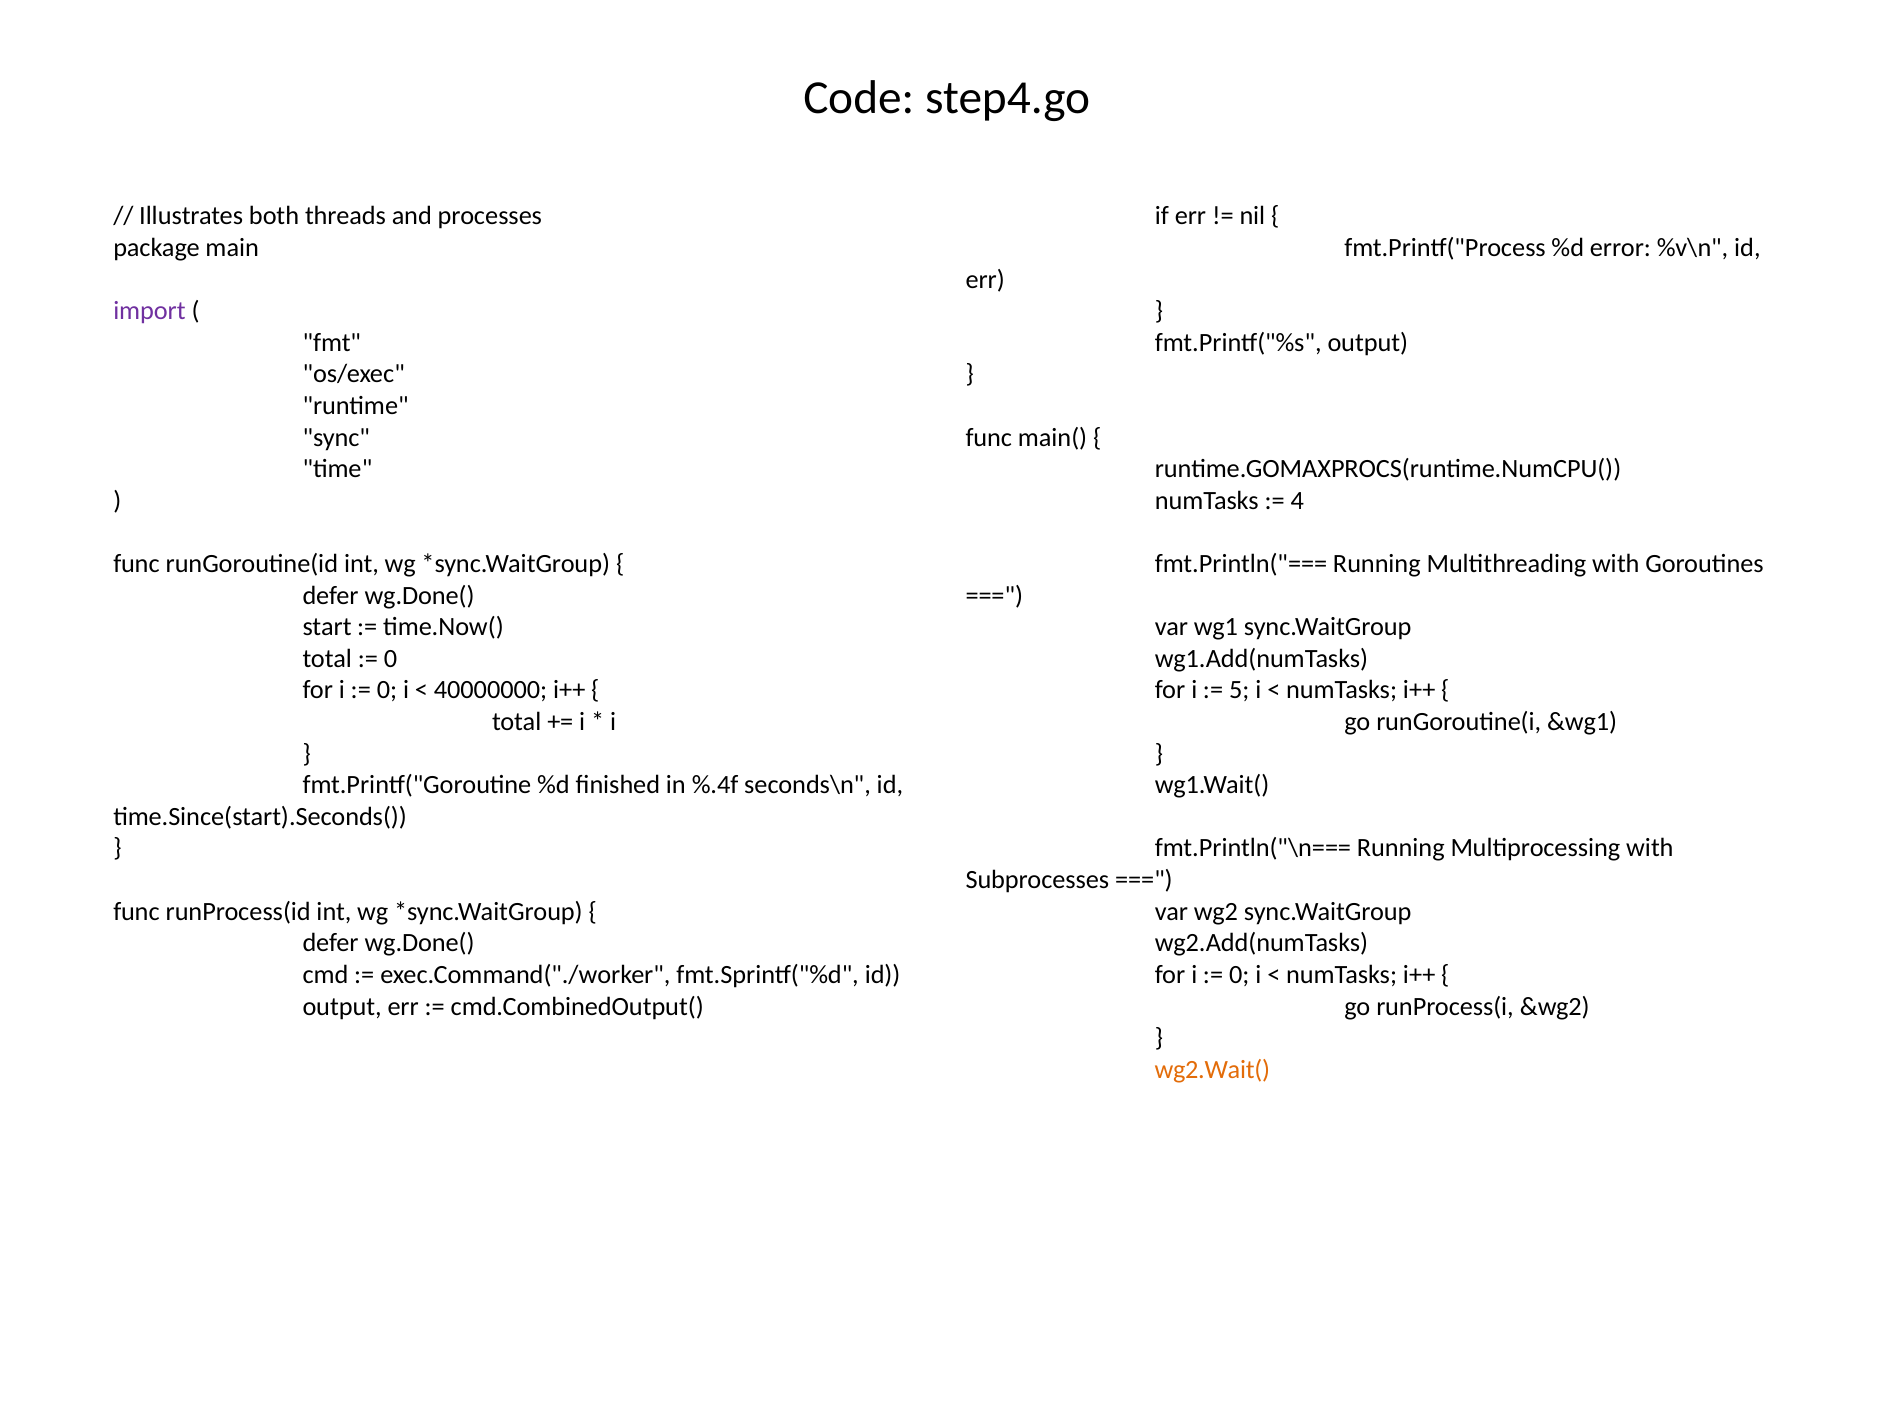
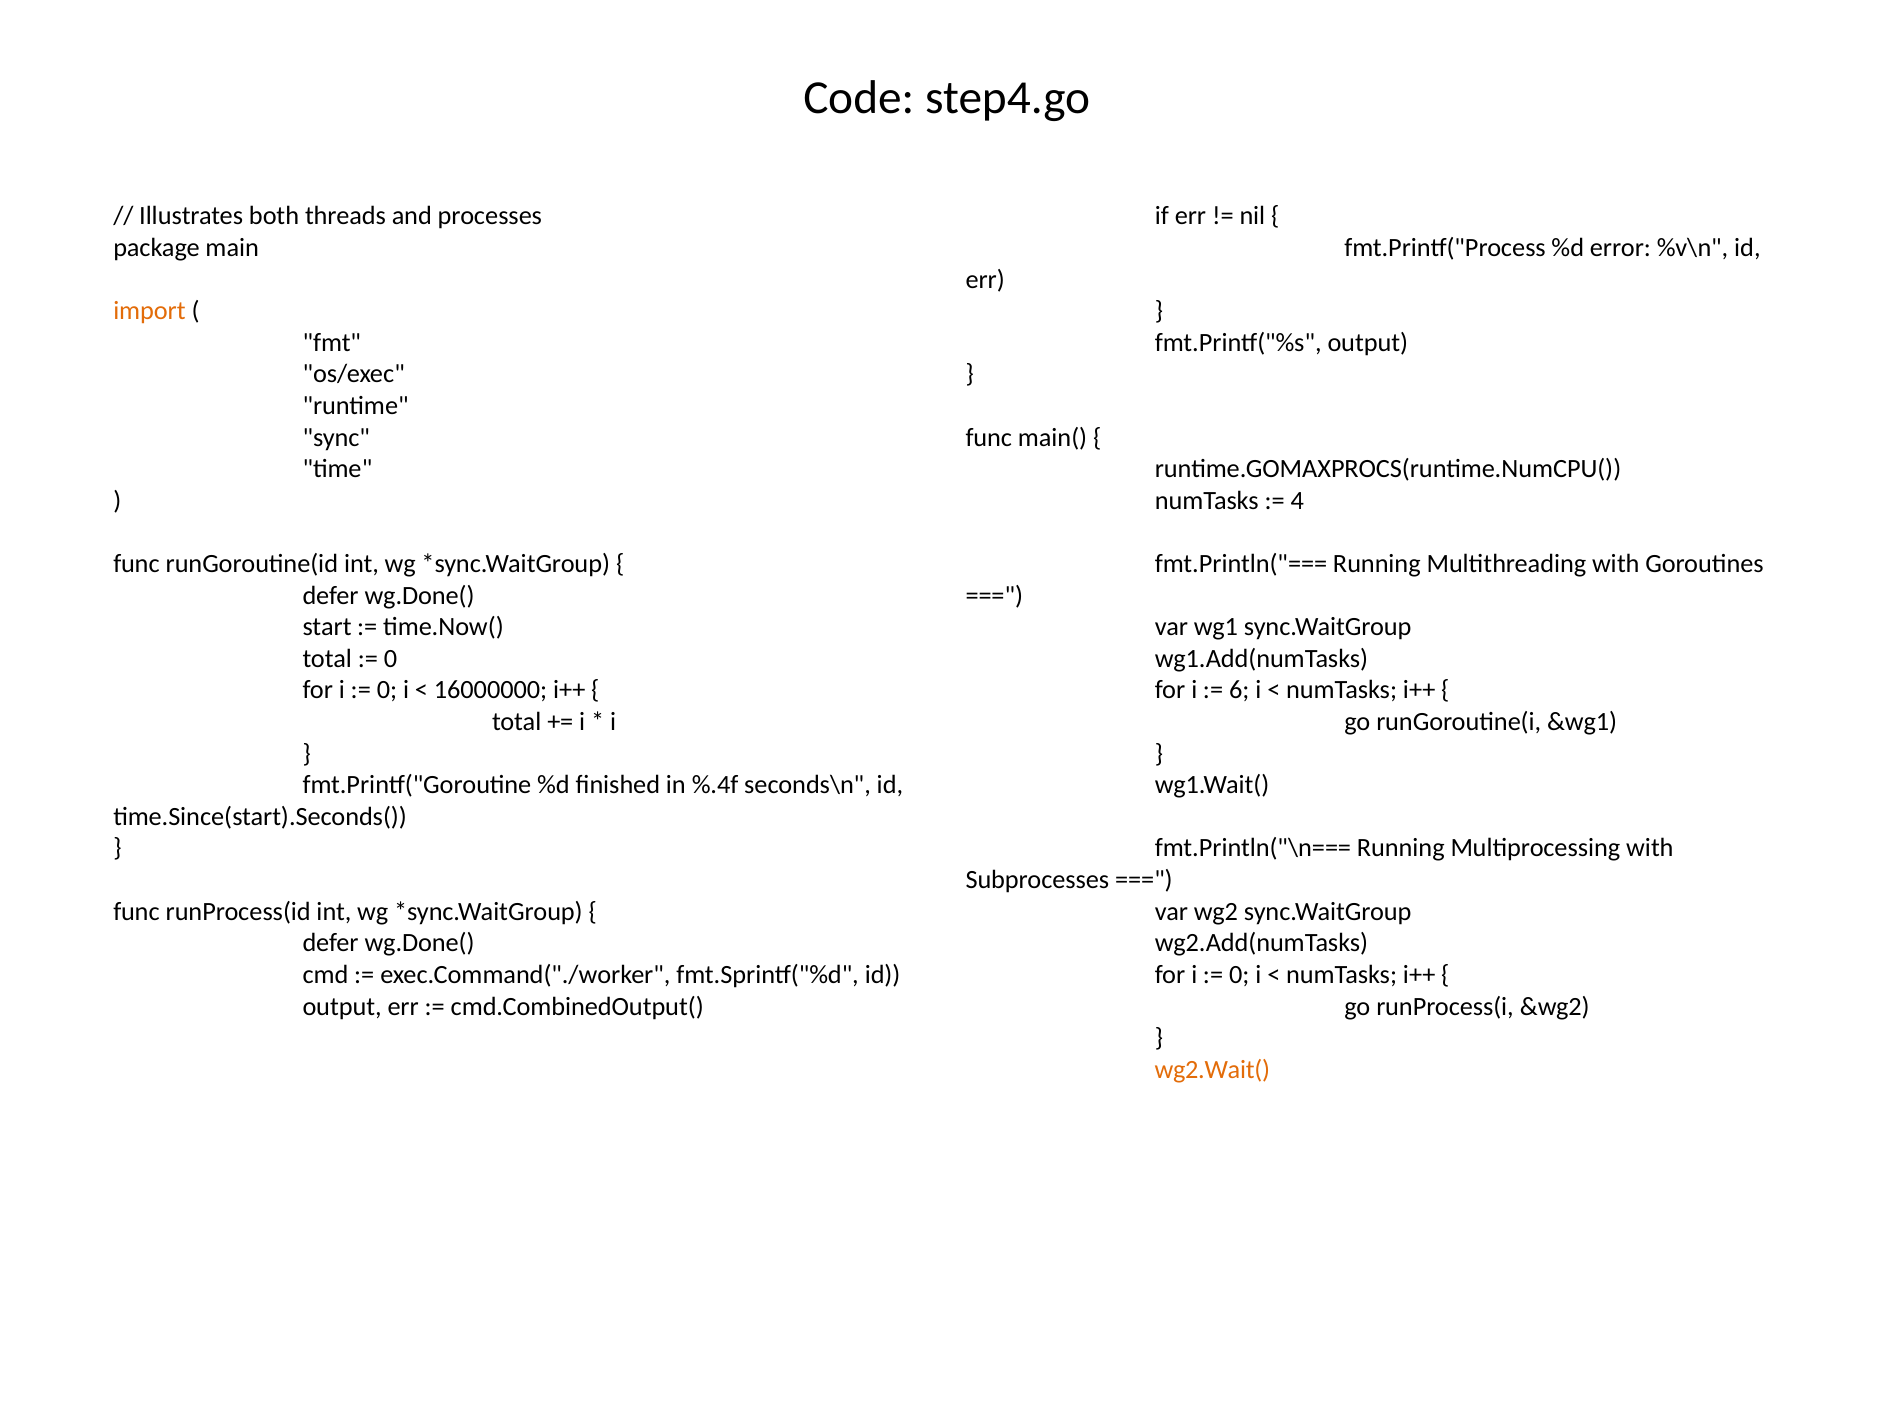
import colour: purple -> orange (149, 311)
40000000: 40000000 -> 16000000 (491, 691)
5: 5 -> 6 (1239, 691)
